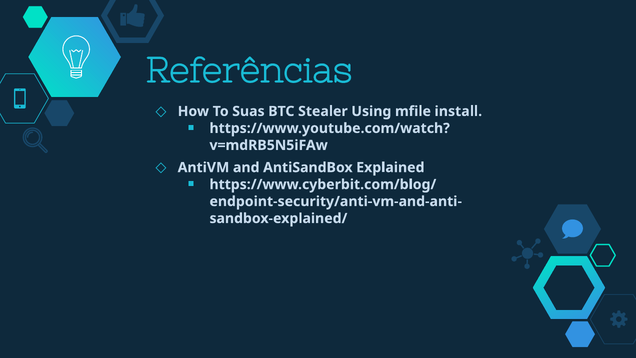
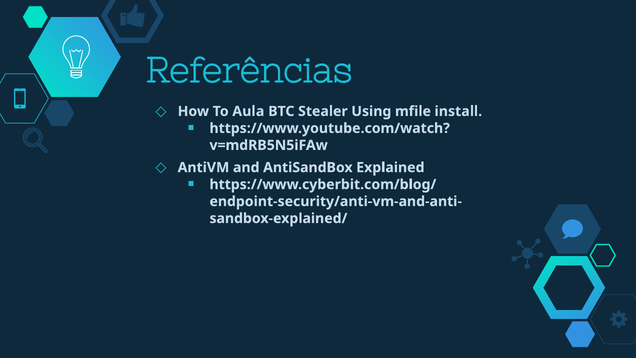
Suas: Suas -> Aula (248, 111)
